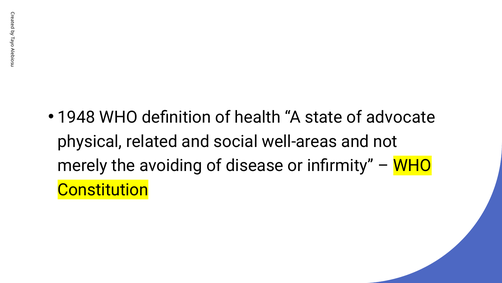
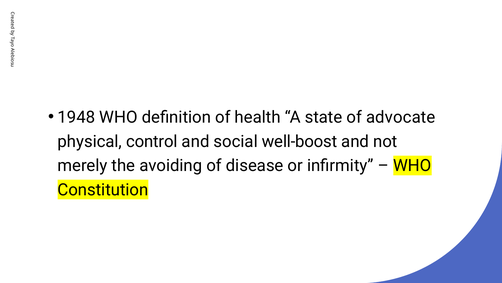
related: related -> control (152, 141)
well-areas: well-areas -> well-boost (300, 141)
